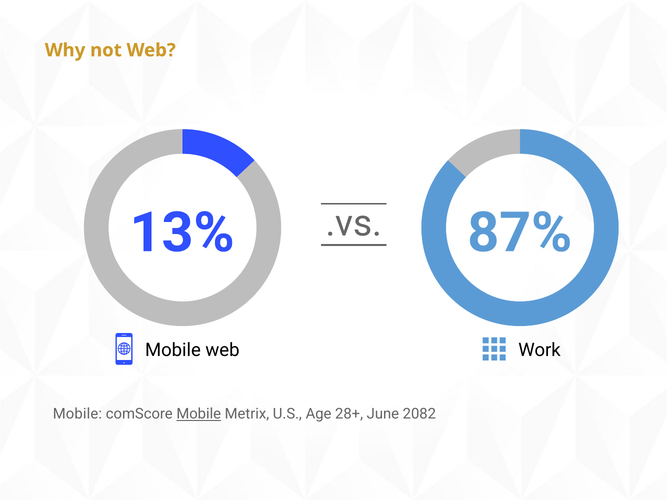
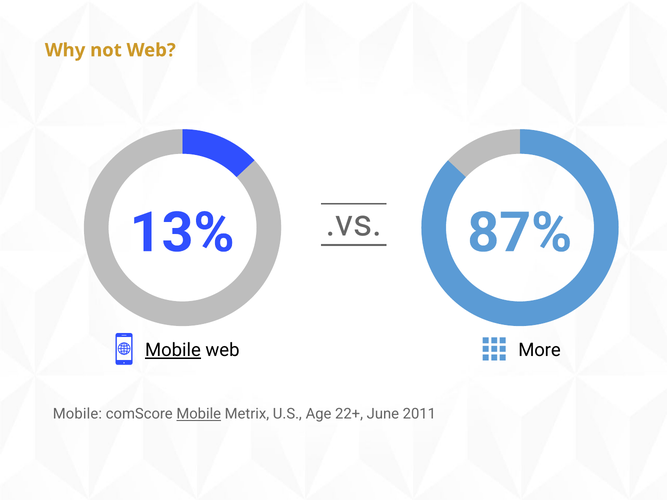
Mobile underline: none -> present (173, 350)
Work: Work -> More (539, 350)
28+: 28+ -> 22+ (349, 414)
2082: 2082 -> 2011 (419, 414)
